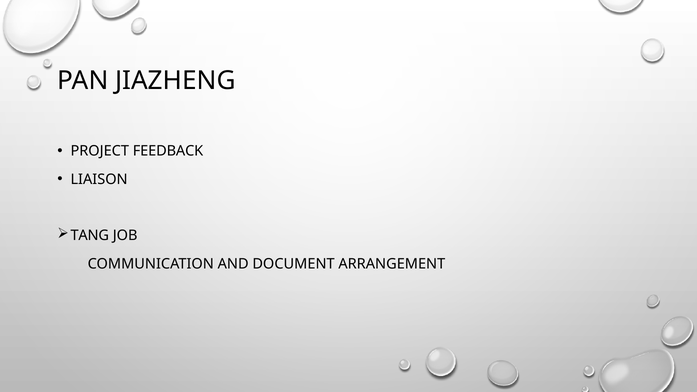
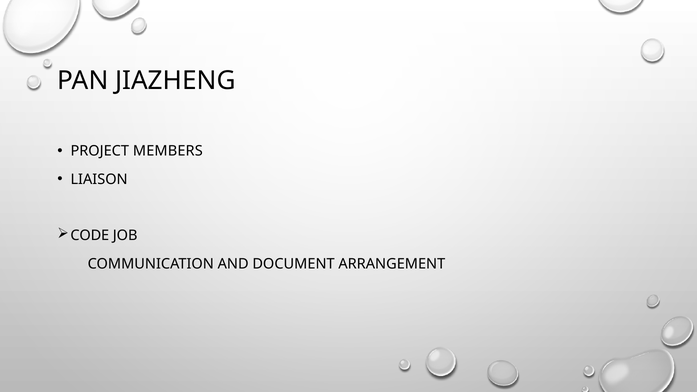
FEEDBACK: FEEDBACK -> MEMBERS (168, 151)
TANG: TANG -> CODE (90, 236)
